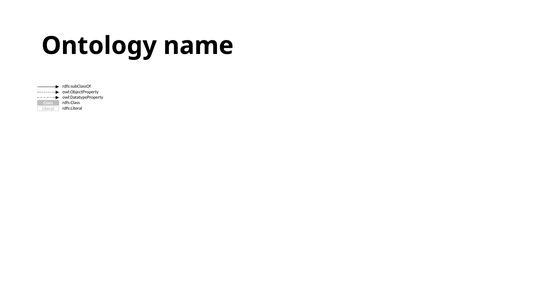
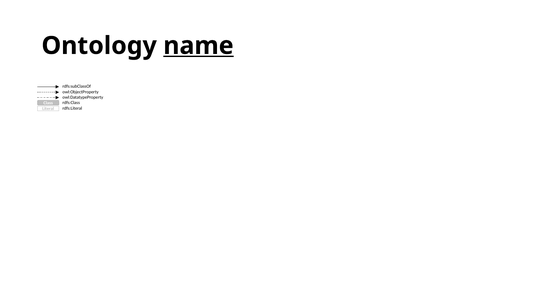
name underline: none -> present (198, 46)
